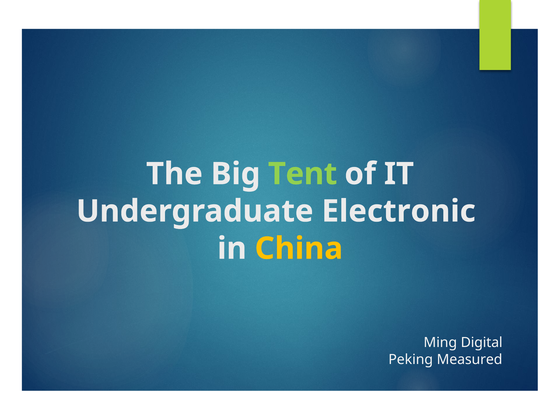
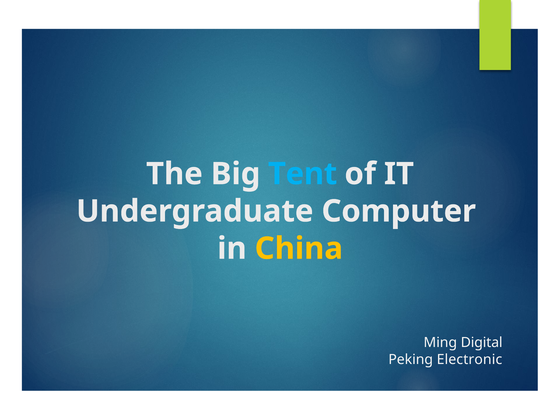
Tent colour: light green -> light blue (303, 174)
Electronic: Electronic -> Computer (399, 211)
Measured: Measured -> Electronic (469, 359)
